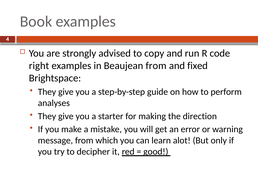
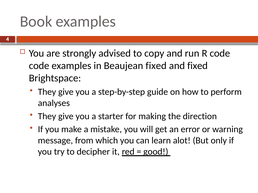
right: right -> code (39, 66)
Beaujean from: from -> fixed (156, 66)
